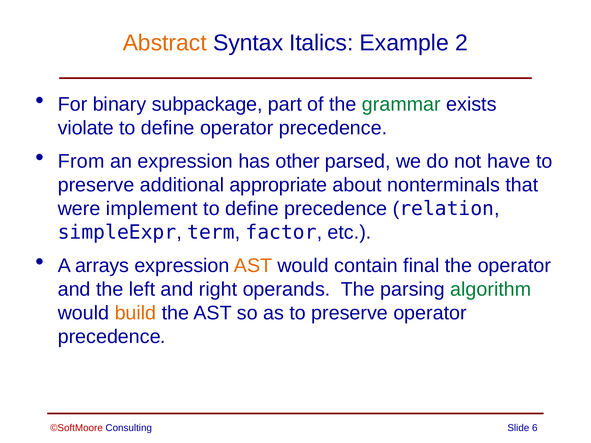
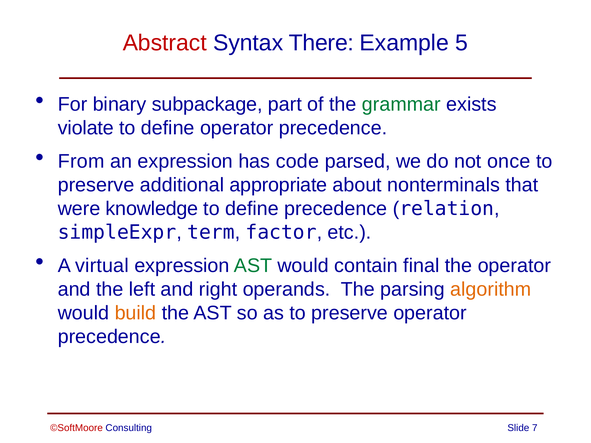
Abstract colour: orange -> red (165, 43)
Italics: Italics -> There (321, 43)
2: 2 -> 5 (462, 43)
other: other -> code (297, 161)
have: have -> once (509, 161)
implement: implement -> knowledge (152, 209)
arrays: arrays -> virtual (102, 266)
AST colour: orange -> green (253, 266)
algorithm colour: green -> orange (491, 289)
6: 6 -> 7 (535, 428)
